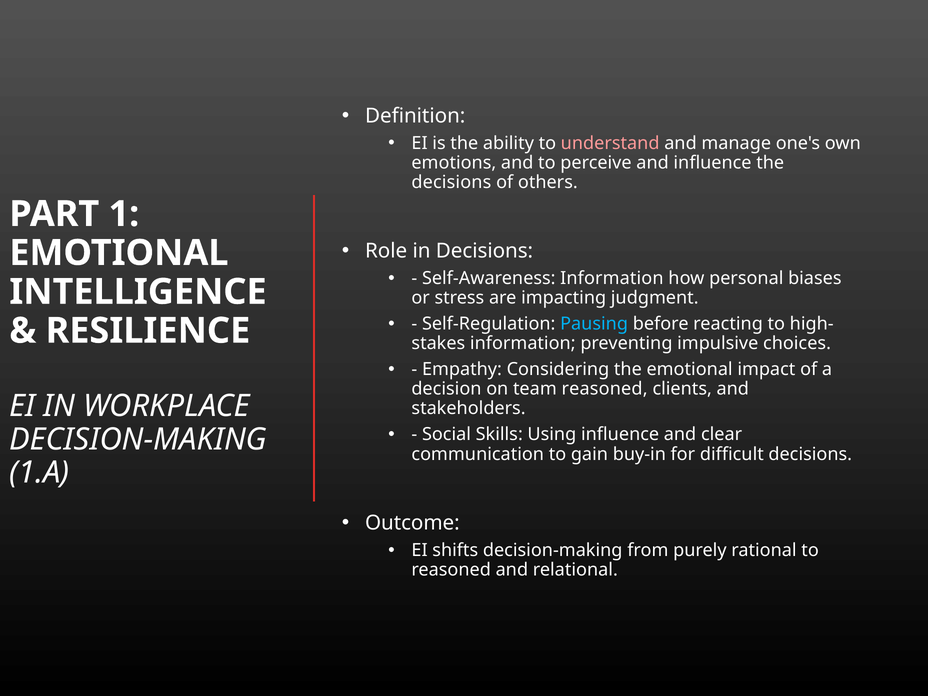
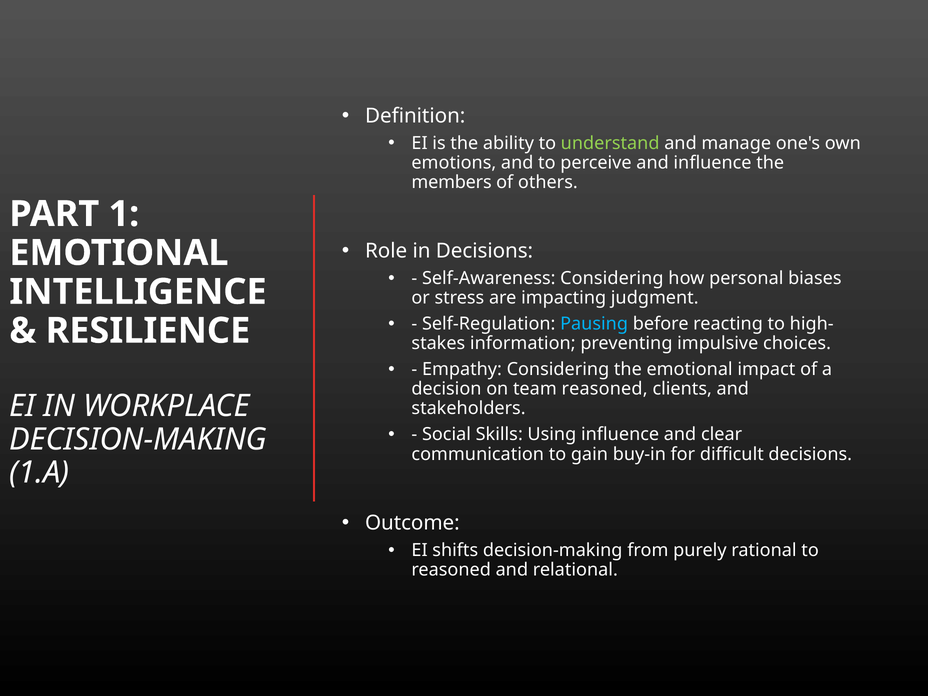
understand colour: pink -> light green (610, 143)
decisions: decisions -> members (452, 182)
Self-Awareness Information: Information -> Considering (612, 278)
